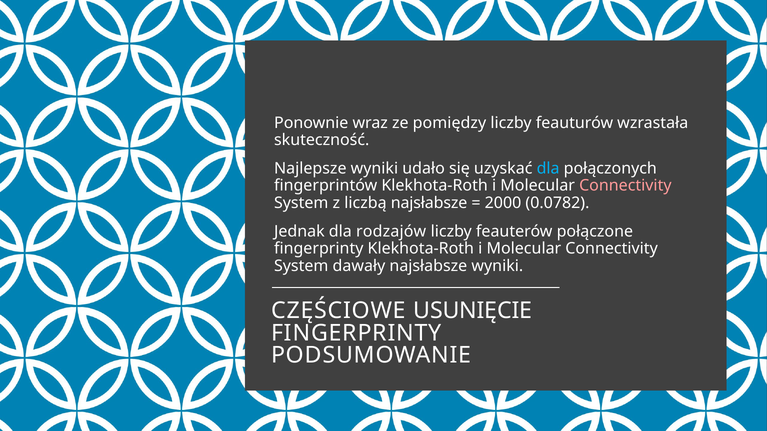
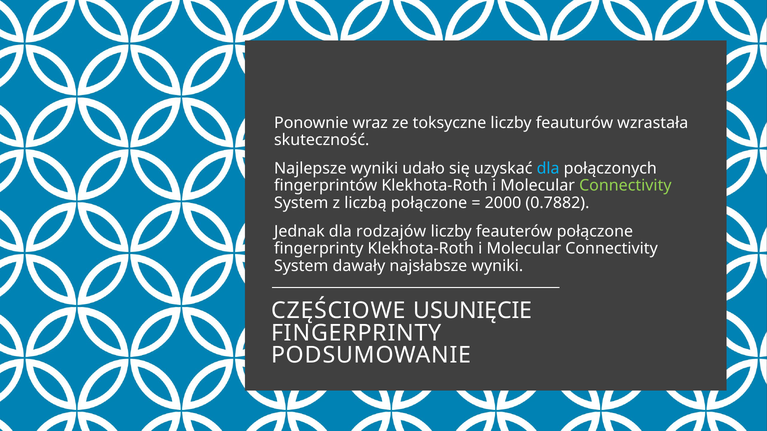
pomiędzy: pomiędzy -> toksyczne (450, 123)
Connectivity colour: pink -> light green (625, 186)
liczbą najsłabsze: najsłabsze -> połączone (429, 203)
0.0782: 0.0782 -> 0.7882 (557, 203)
